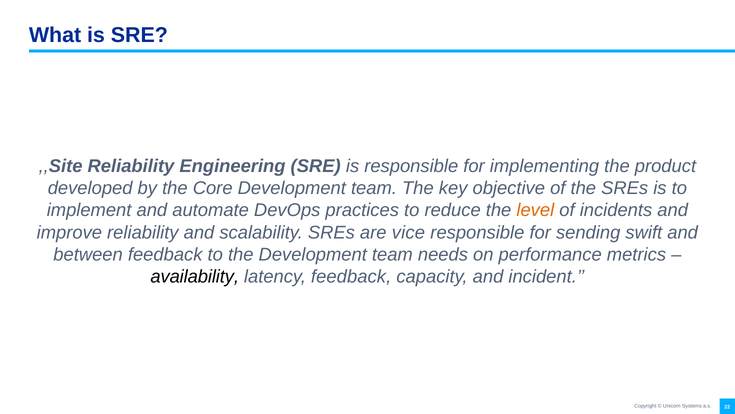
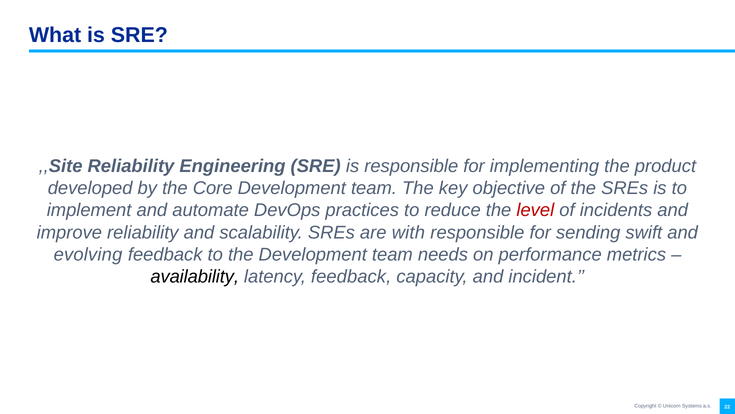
level colour: orange -> red (535, 210)
vice: vice -> with (408, 232)
between: between -> evolving (88, 254)
